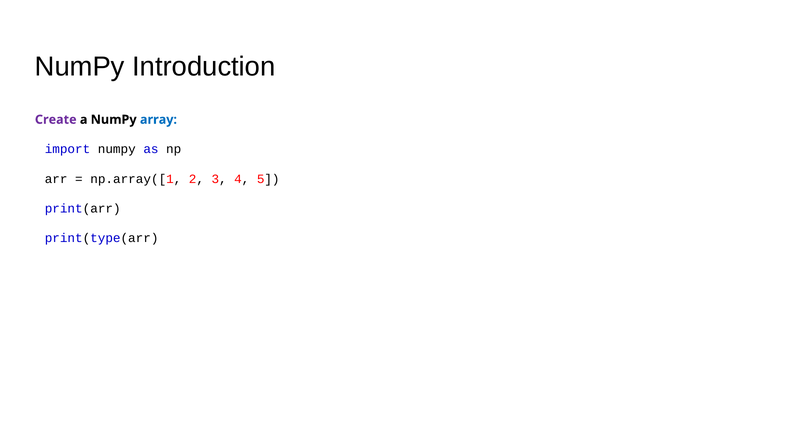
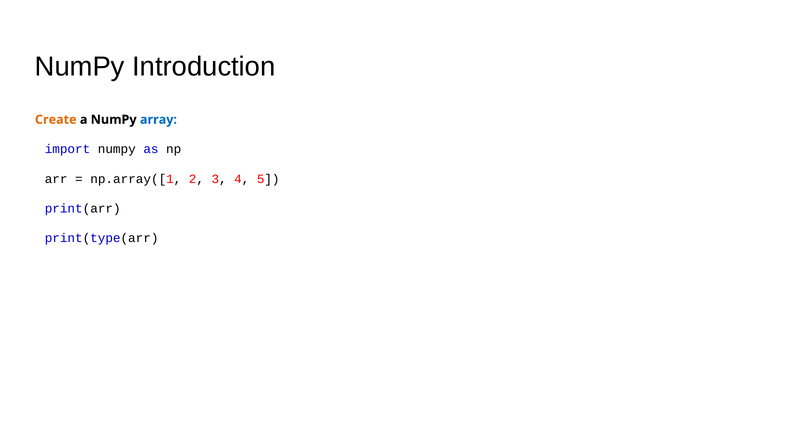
Create colour: purple -> orange (56, 120)
